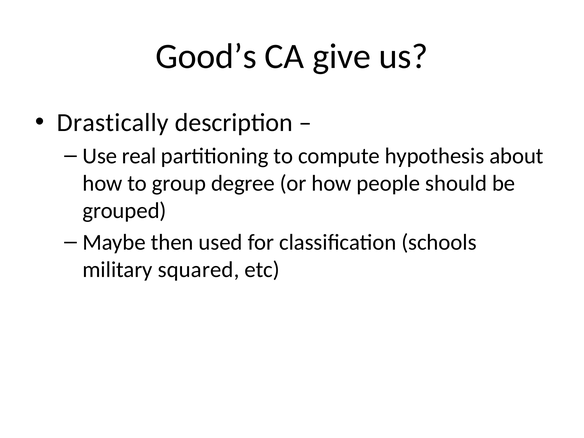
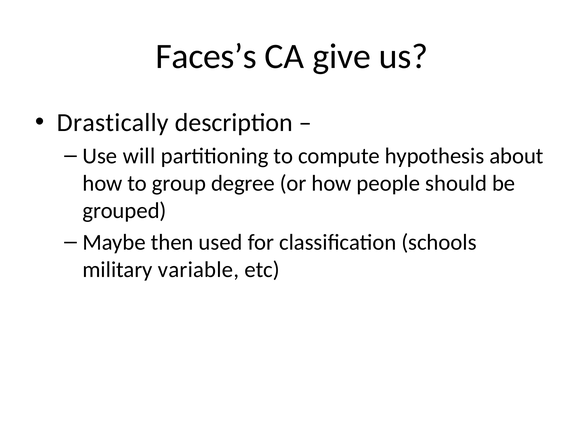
Good’s: Good’s -> Faces’s (206, 57)
real: real -> will (139, 156)
squared: squared -> variable (198, 270)
